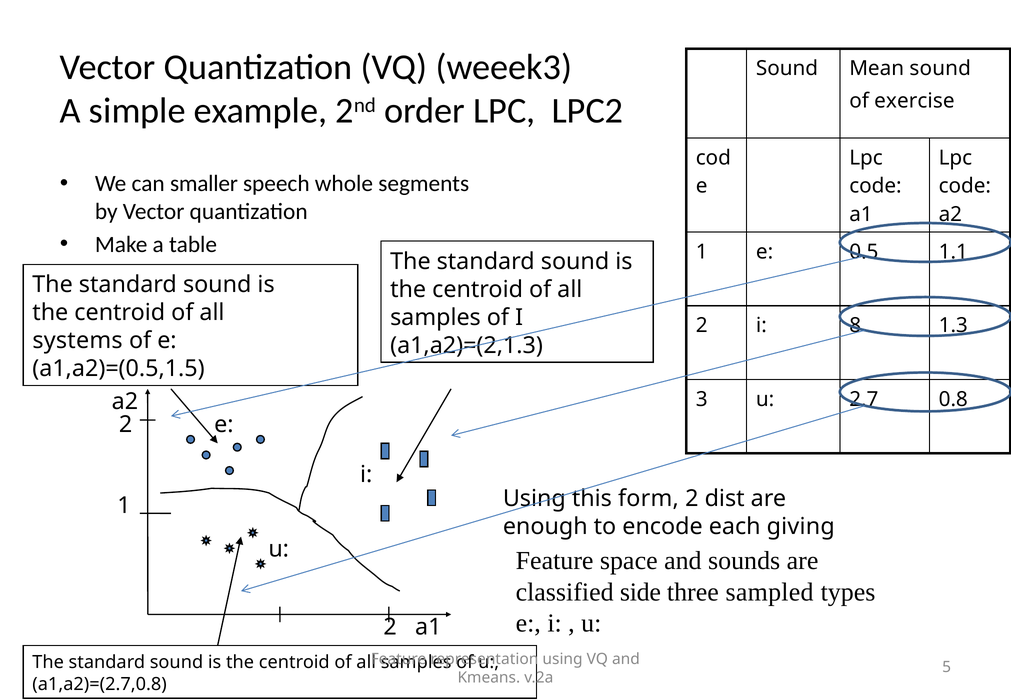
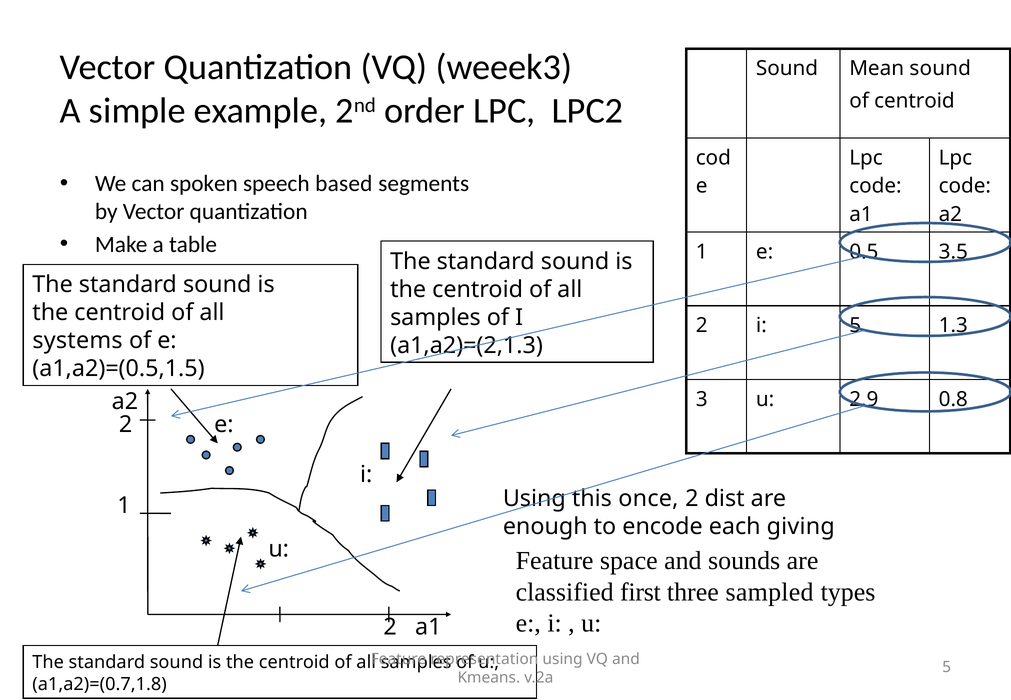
of exercise: exercise -> centroid (914, 101)
smaller: smaller -> spoken (204, 184)
whole: whole -> based (344, 184)
1.1: 1.1 -> 3.5 (953, 252)
i 8: 8 -> 5 (855, 326)
2.7: 2.7 -> 2.9 (864, 400)
form: form -> once (648, 499)
side: side -> first (640, 592)
a1,a2)=(2.7,0.8: a1,a2)=(2.7,0.8 -> a1,a2)=(0.7,1.8 (100, 684)
